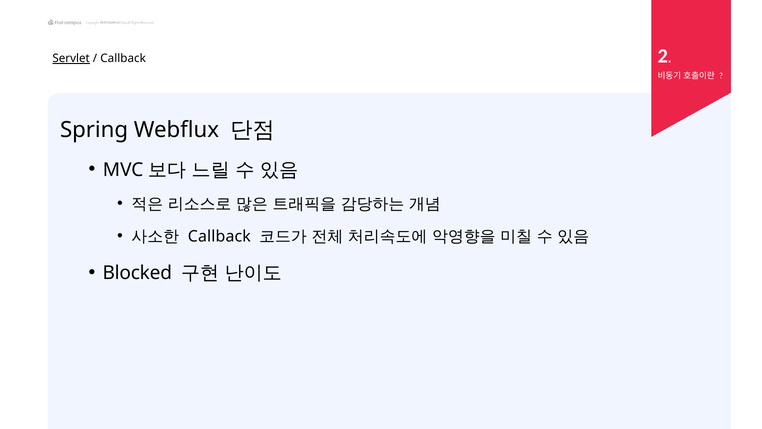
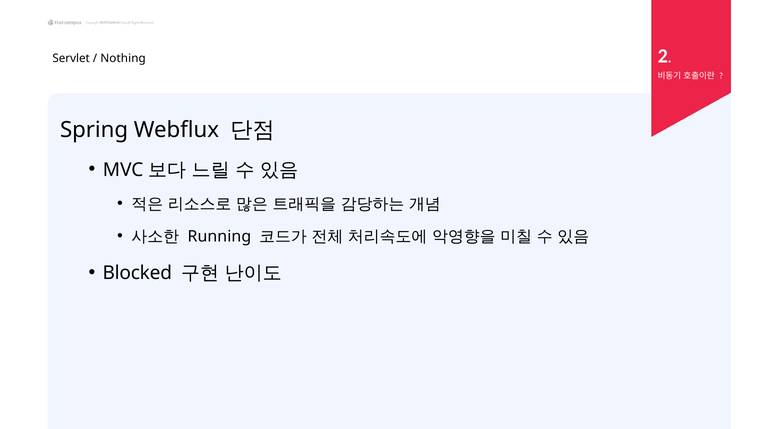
Servlet underline: present -> none (71, 58)
Callback: Callback -> Nothing (123, 58)
Callback: Callback -> Running (219, 236)
